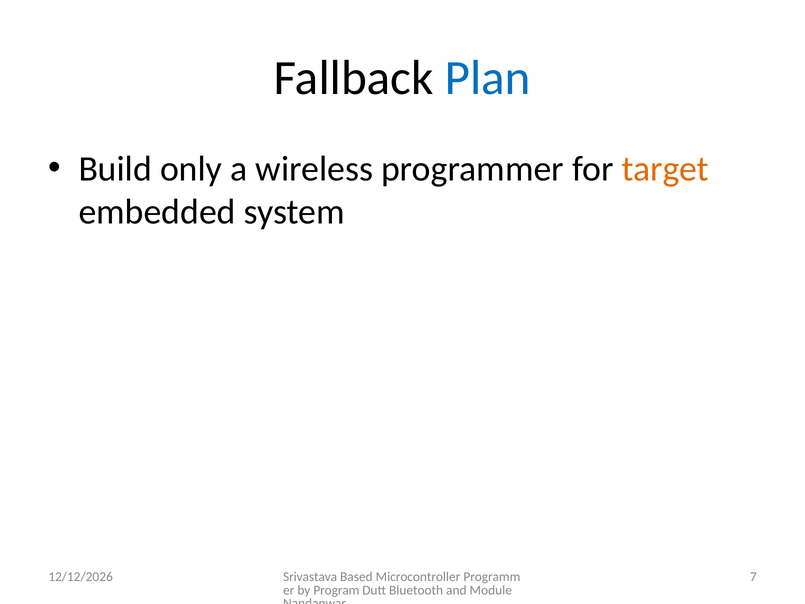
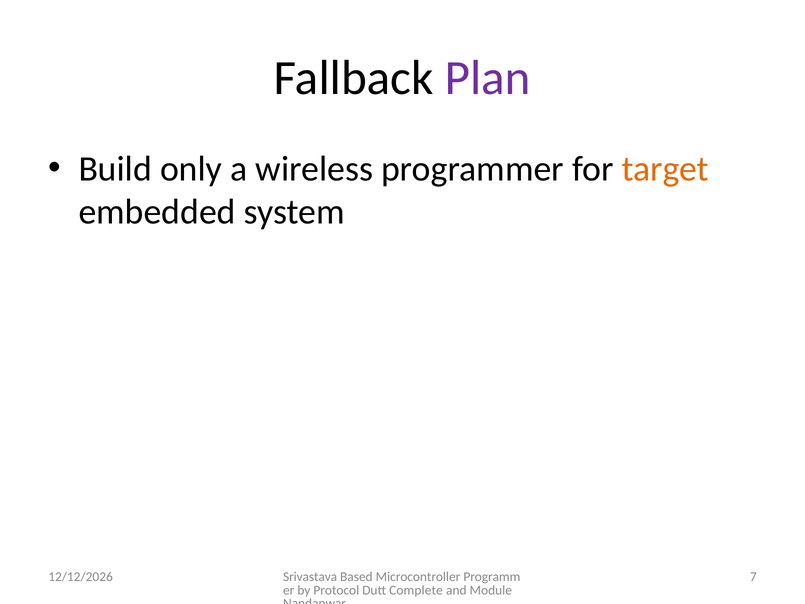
Plan colour: blue -> purple (488, 78)
Program: Program -> Protocol (336, 590)
Bluetooth: Bluetooth -> Complete (416, 590)
